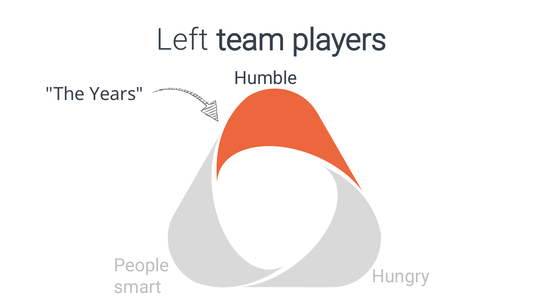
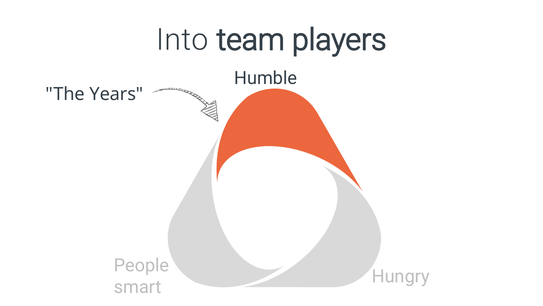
Left: Left -> Into (182, 40)
